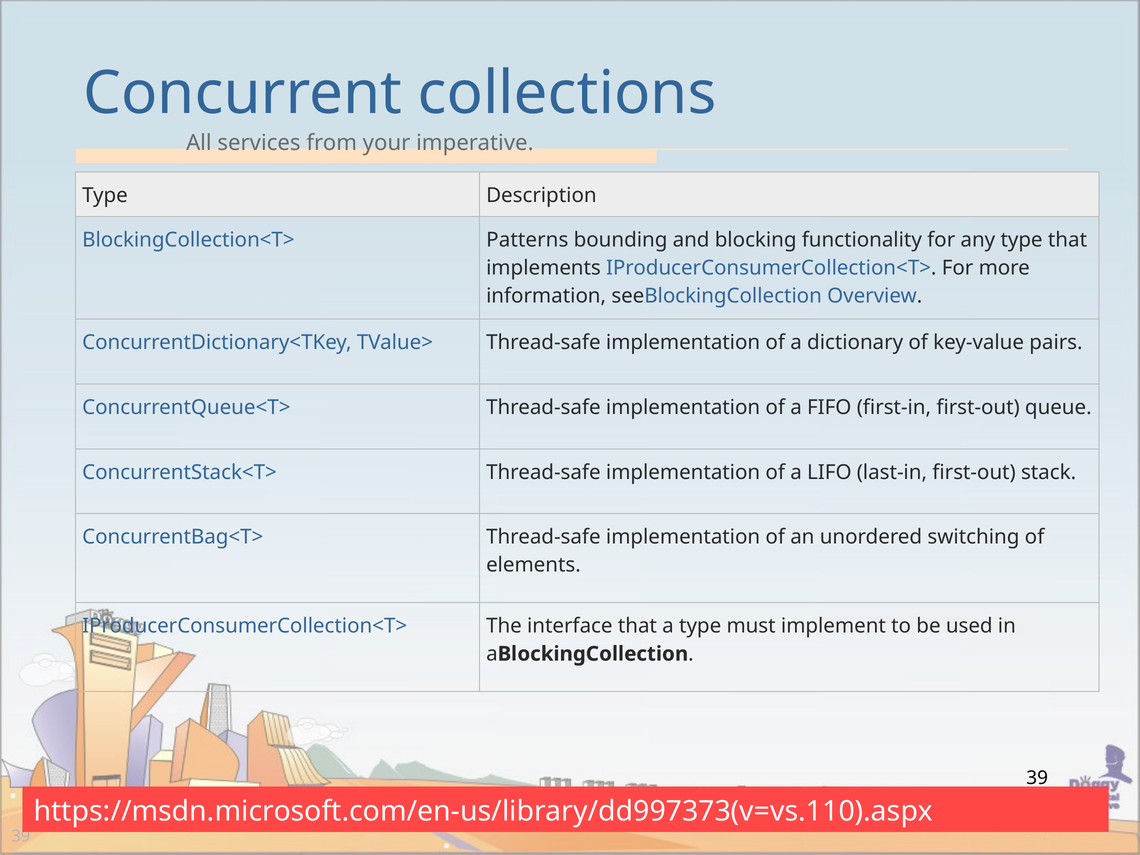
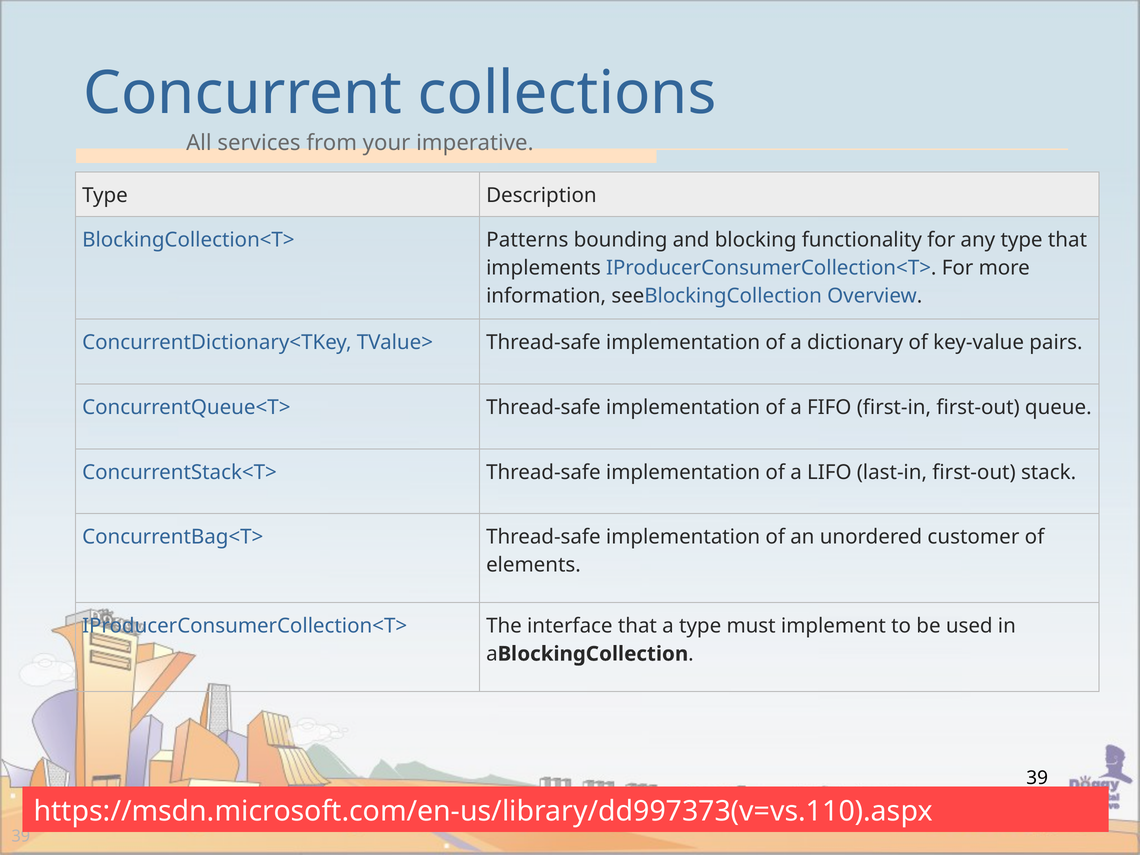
switching: switching -> customer (973, 537)
